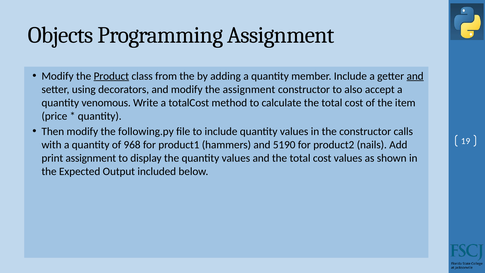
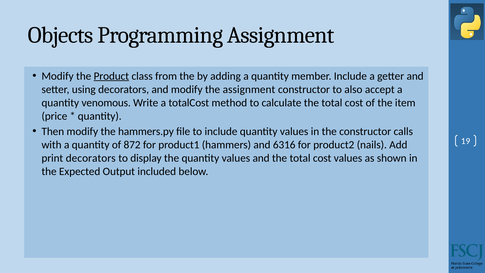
and underline: present -> none (415, 76)
following.py: following.py -> hammers.py (146, 132)
968: 968 -> 872 (132, 145)
5190: 5190 -> 6316 (284, 145)
print assignment: assignment -> decorators (91, 158)
